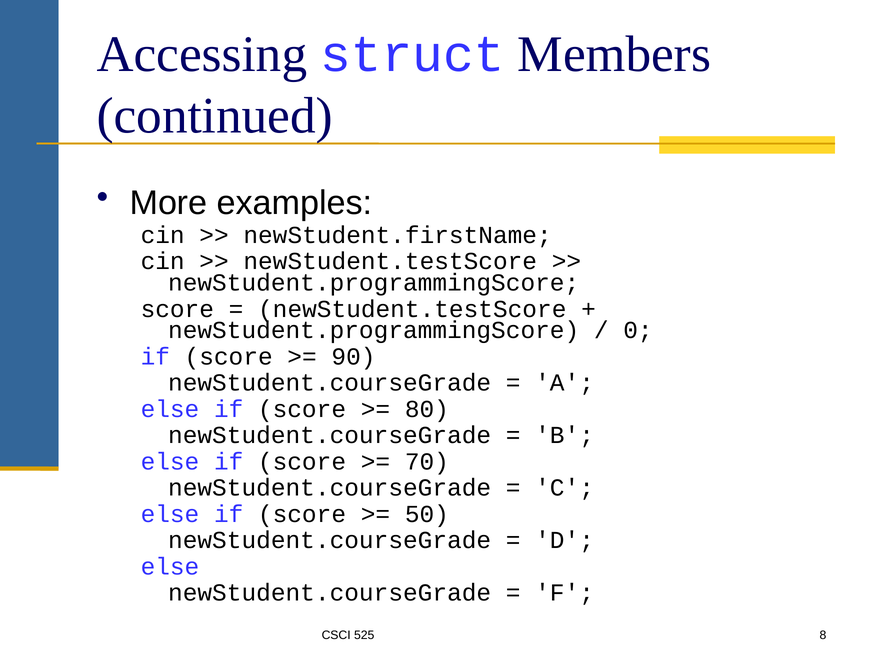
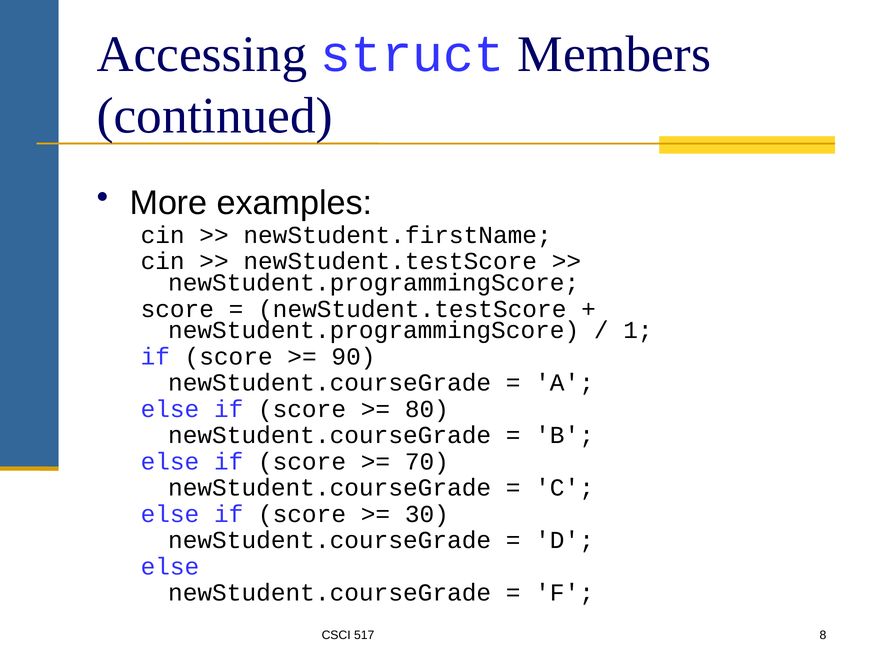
0: 0 -> 1 (638, 330)
50: 50 -> 30 (427, 514)
525: 525 -> 517 (364, 635)
